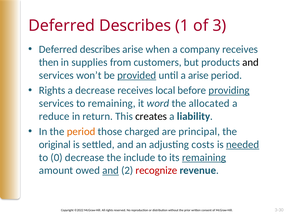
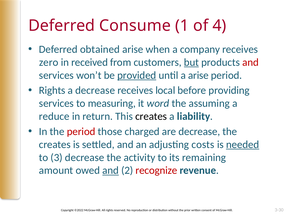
Describes: Describes -> Consume (135, 26)
3: 3 -> 4 (219, 26)
describes: describes -> obtained (100, 49)
then: then -> zero (49, 62)
supplies: supplies -> received (90, 62)
but underline: none -> present (191, 62)
and colour: black -> red (251, 62)
providing underline: present -> none (229, 90)
to remaining: remaining -> measuring (112, 103)
allocated: allocated -> assuming (209, 103)
period colour: orange -> red (81, 131)
are principal: principal -> decrease (199, 131)
original: original -> creates (55, 144)
0: 0 -> 3 (57, 157)
include: include -> activity (139, 157)
remaining underline: present -> none (204, 157)
